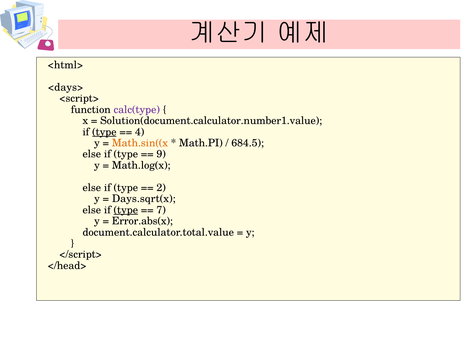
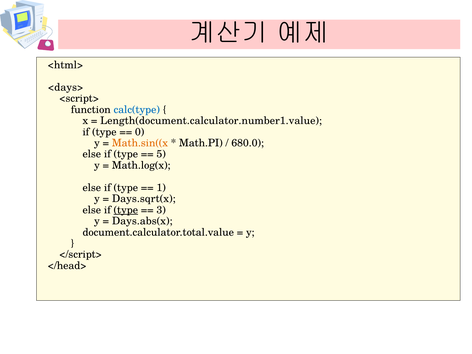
calc(type colour: purple -> blue (137, 110)
Solution(document.calculator.number1.value: Solution(document.calculator.number1.value -> Length(document.calculator.number1.value (211, 121)
type underline: present -> none (104, 132)
4: 4 -> 0 (140, 132)
684.5: 684.5 -> 680.0 (248, 143)
9: 9 -> 5 (161, 154)
2: 2 -> 1 (161, 188)
7: 7 -> 3 (161, 210)
Error.abs(x: Error.abs(x -> Days.abs(x (142, 221)
